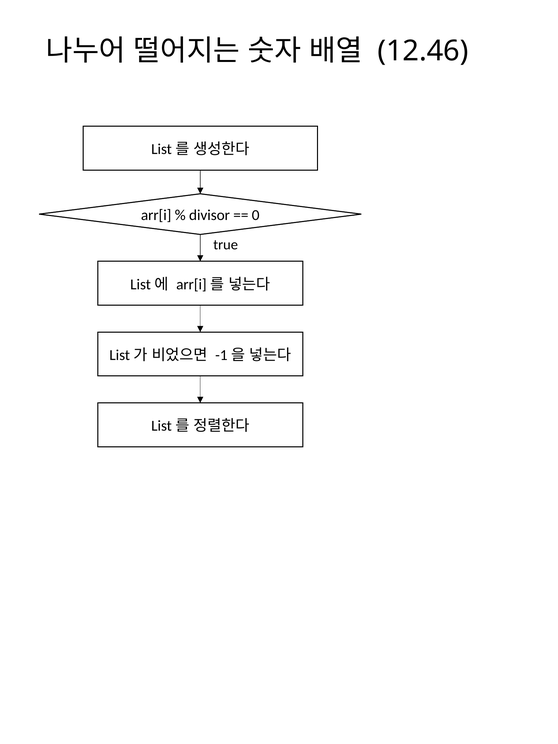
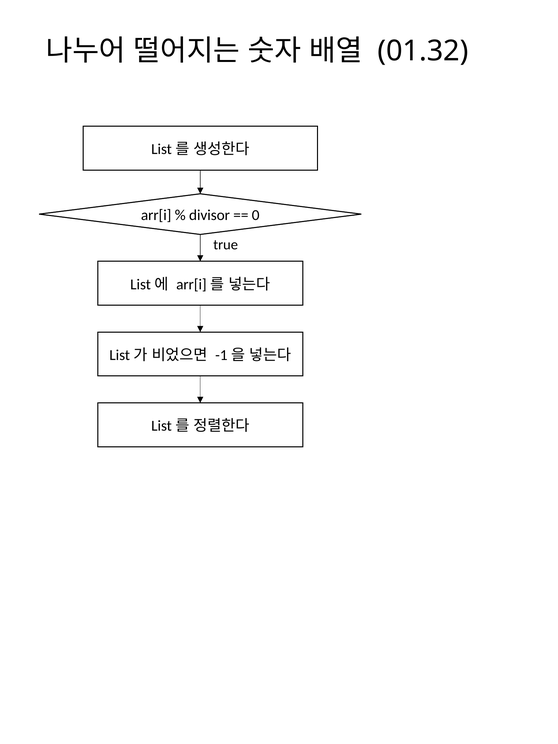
12.46: 12.46 -> 01.32 (423, 51)
